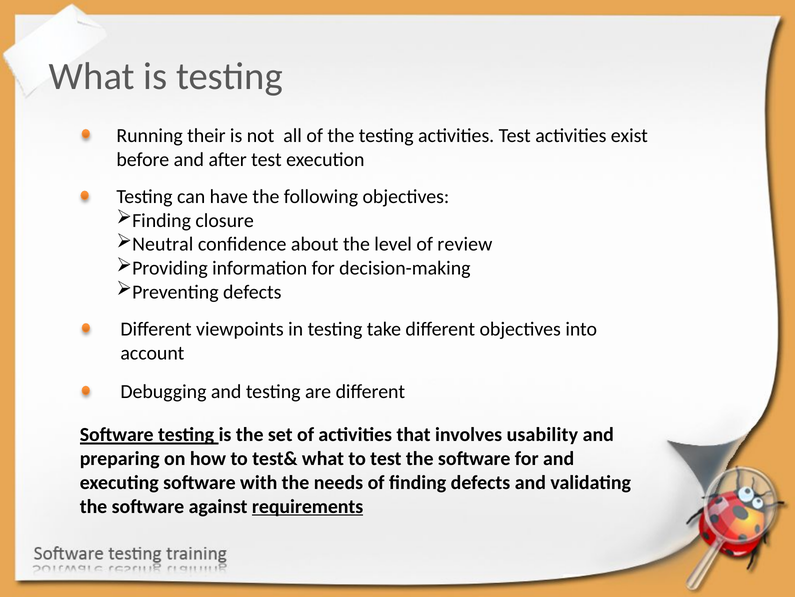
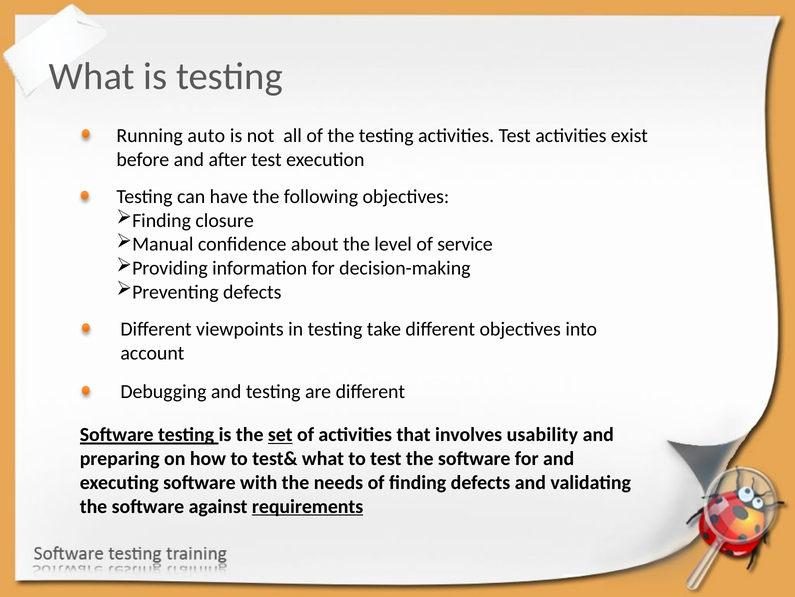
their: their -> auto (206, 136)
Neutral: Neutral -> Manual (163, 244)
review: review -> service (465, 244)
set underline: none -> present (280, 434)
